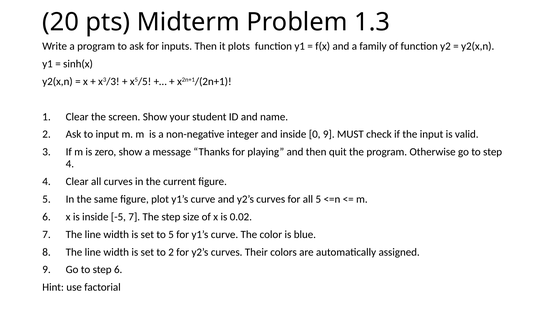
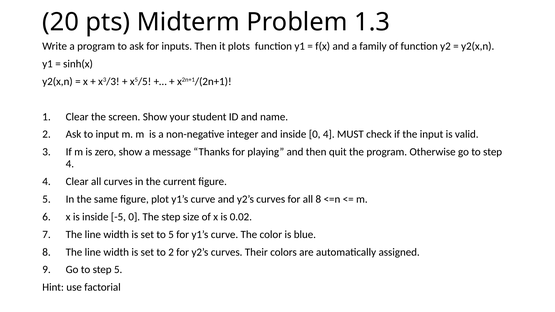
0 9: 9 -> 4 (329, 134)
all 5: 5 -> 8 (318, 199)
-5 7: 7 -> 0 (134, 217)
step 6: 6 -> 5 (118, 270)
